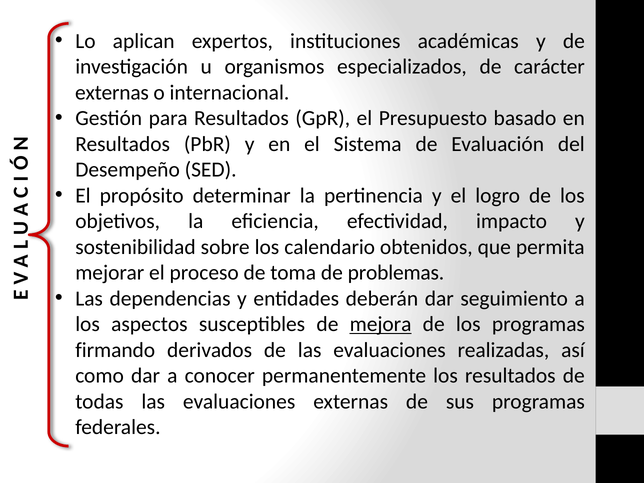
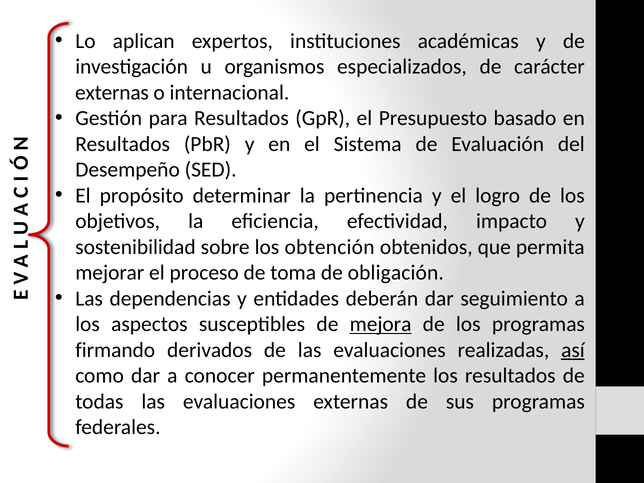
calendario: calendario -> obtención (330, 247)
problemas: problemas -> obligación (396, 273)
así underline: none -> present (573, 350)
